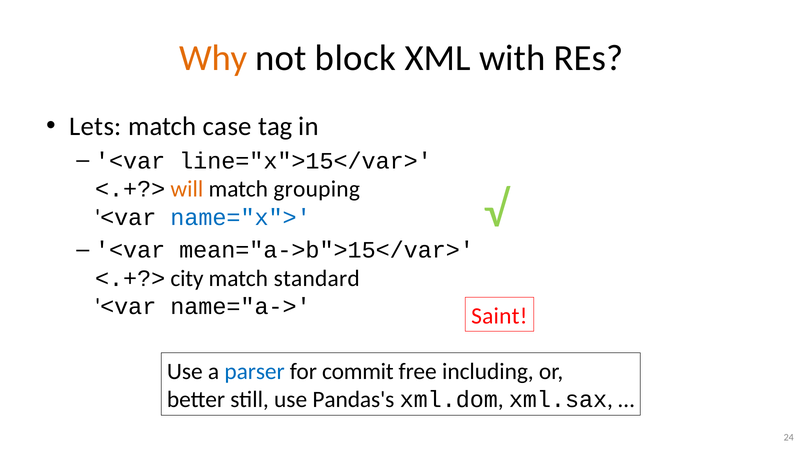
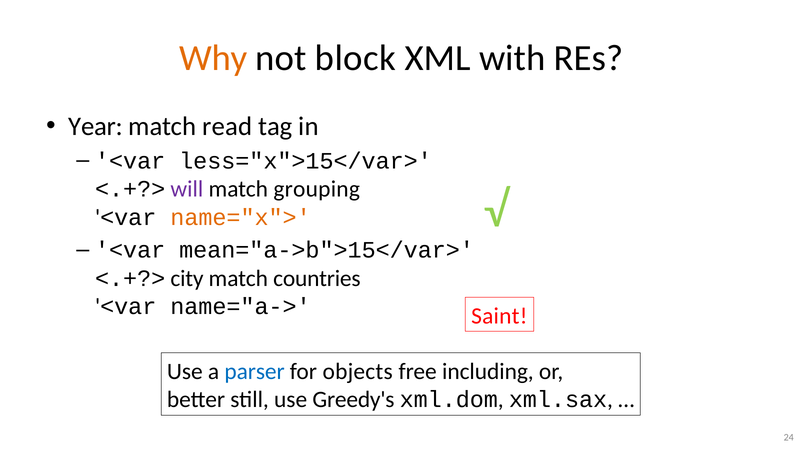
Lets: Lets -> Year (96, 126)
case: case -> read (227, 126)
line="x">15</var>: line="x">15</var> -> less="x">15</var> (305, 161)
will colour: orange -> purple (187, 189)
name="x"> colour: blue -> orange (241, 217)
standard: standard -> countries (317, 278)
commit: commit -> objects (358, 371)
Pandas's: Pandas's -> Greedy's (353, 399)
